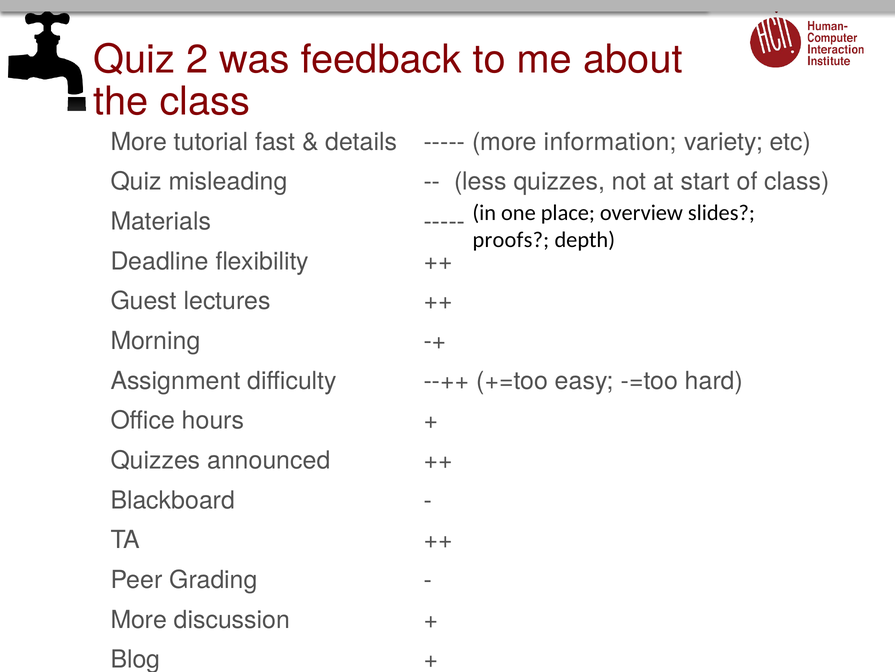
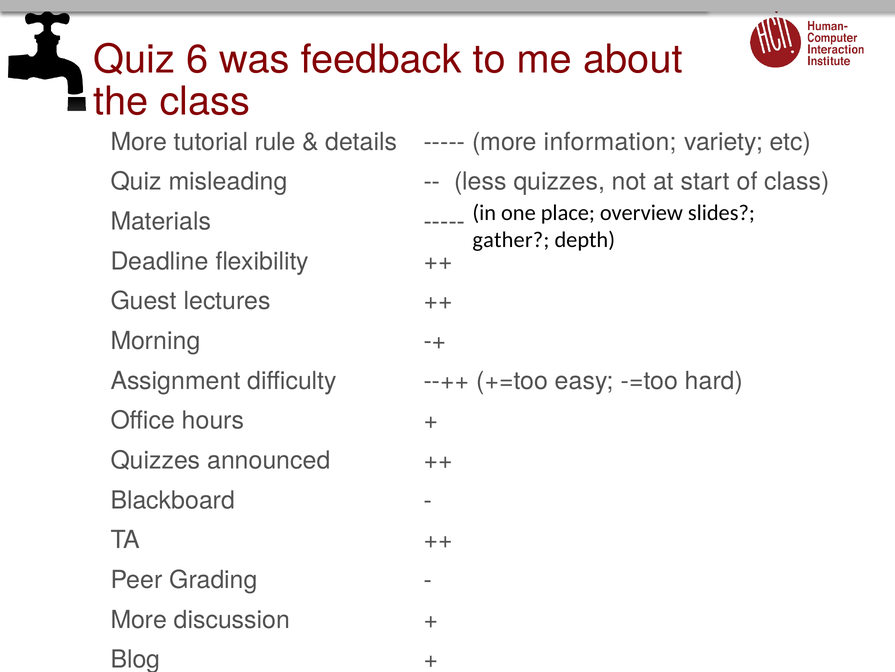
2: 2 -> 6 (197, 59)
fast: fast -> rule (275, 142)
proofs: proofs -> gather (511, 239)
